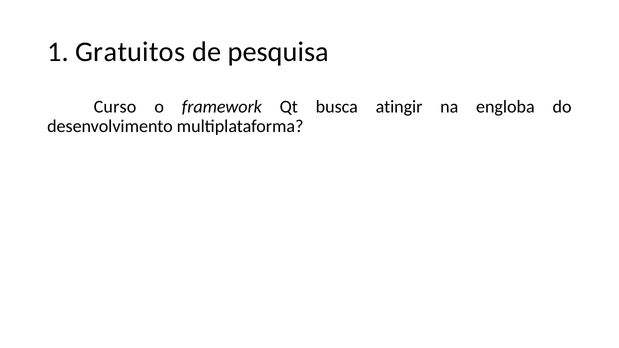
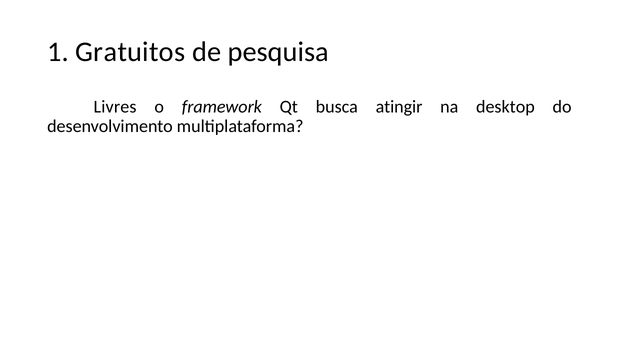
Curso: Curso -> Livres (115, 107)
engloba: engloba -> desktop (505, 107)
